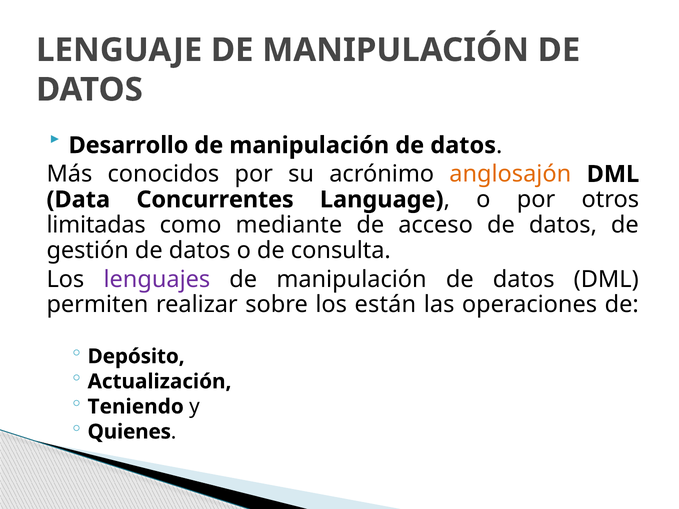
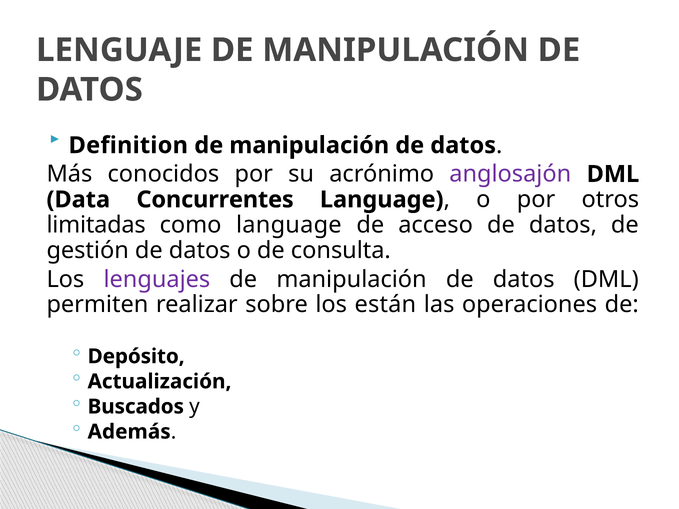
Desarrollo: Desarrollo -> Definition (128, 145)
anglosajón colour: orange -> purple (510, 174)
como mediante: mediante -> language (289, 225)
Teniendo: Teniendo -> Buscados (136, 407)
Quienes: Quienes -> Además (129, 432)
